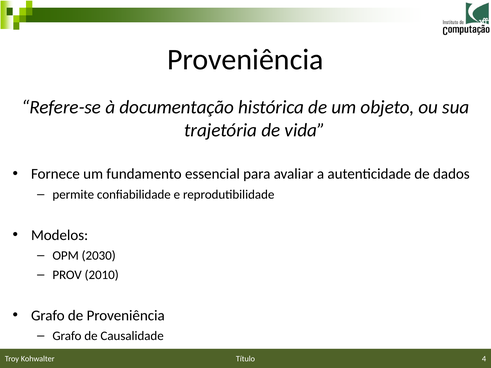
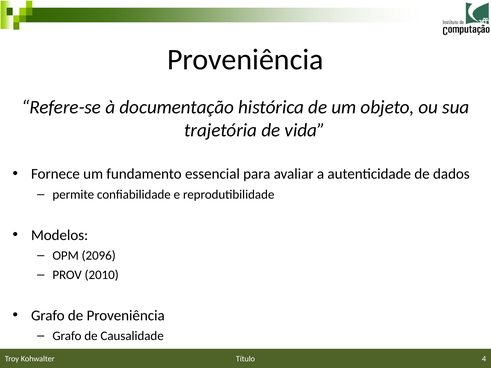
2030: 2030 -> 2096 (99, 256)
